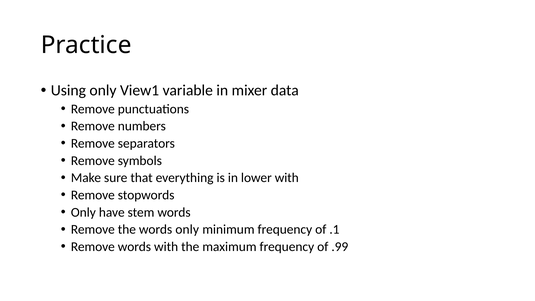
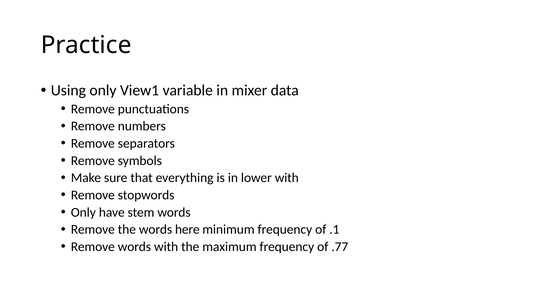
words only: only -> here (187, 229)
.99: .99 -> .77 (340, 247)
